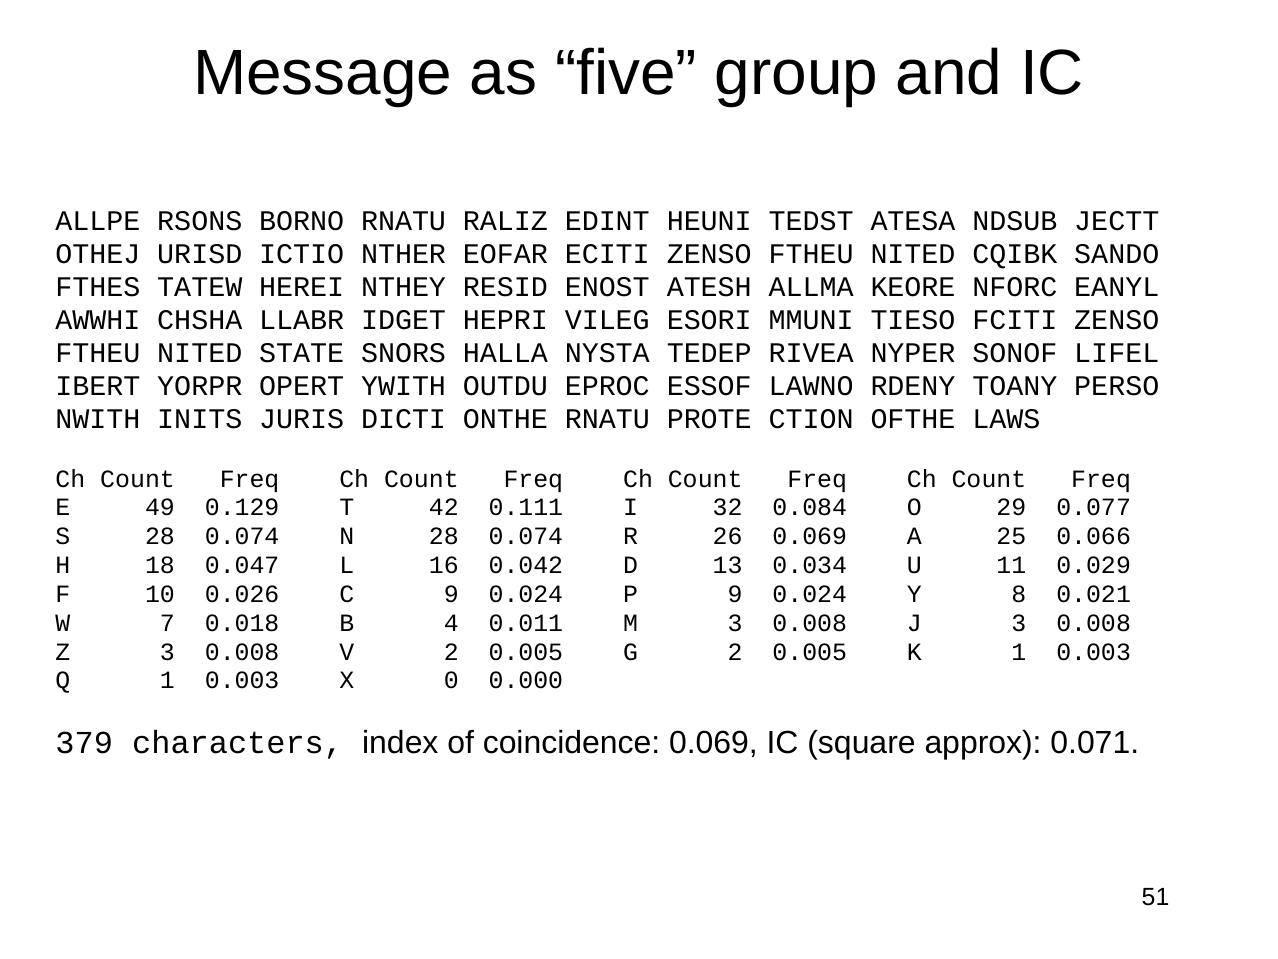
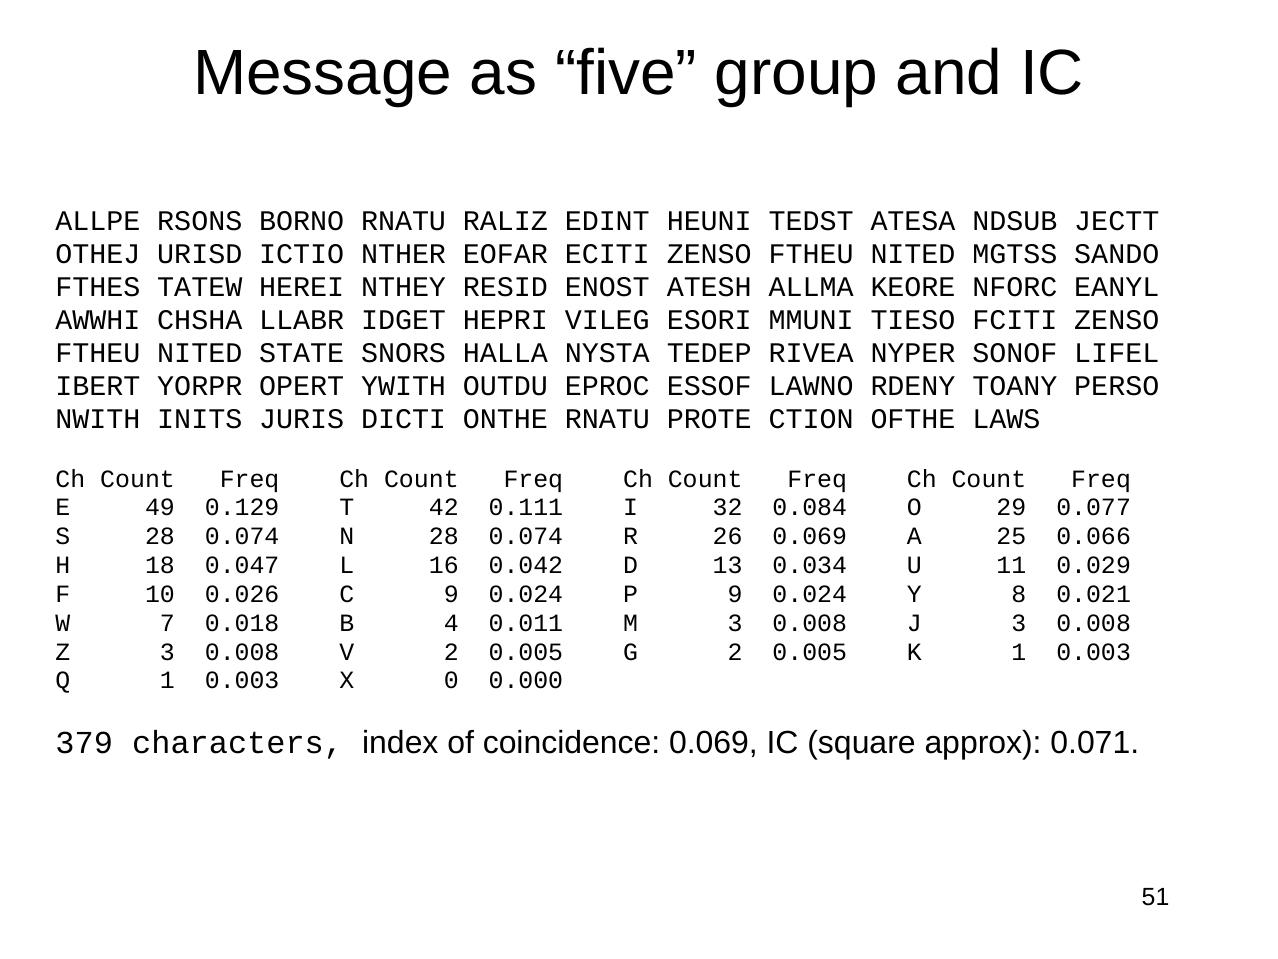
CQIBK: CQIBK -> MGTSS (1015, 254)
